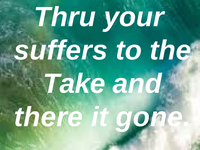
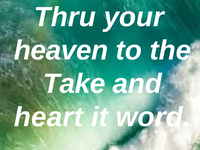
suffers: suffers -> heaven (61, 50)
there: there -> heart (48, 117)
gone: gone -> word (153, 117)
